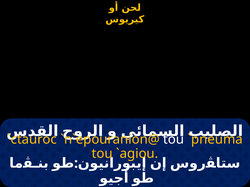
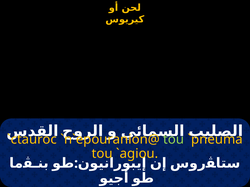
tou colour: white -> light green (174, 140)
